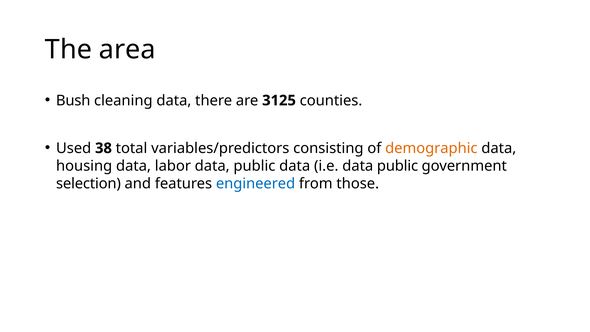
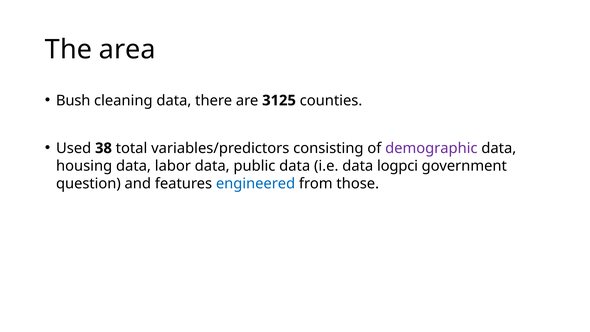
demographic colour: orange -> purple (431, 148)
i.e data public: public -> logpci (398, 166)
selection: selection -> question (88, 184)
